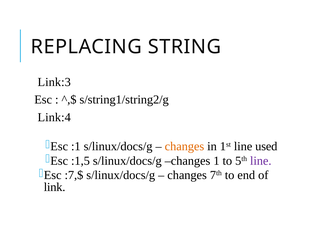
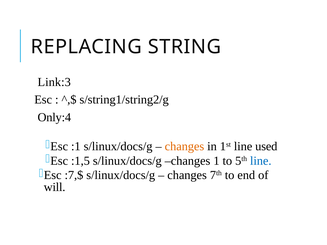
Link:4: Link:4 -> Only:4 (54, 117)
line colour: purple -> blue (261, 161)
link: link -> will (55, 187)
